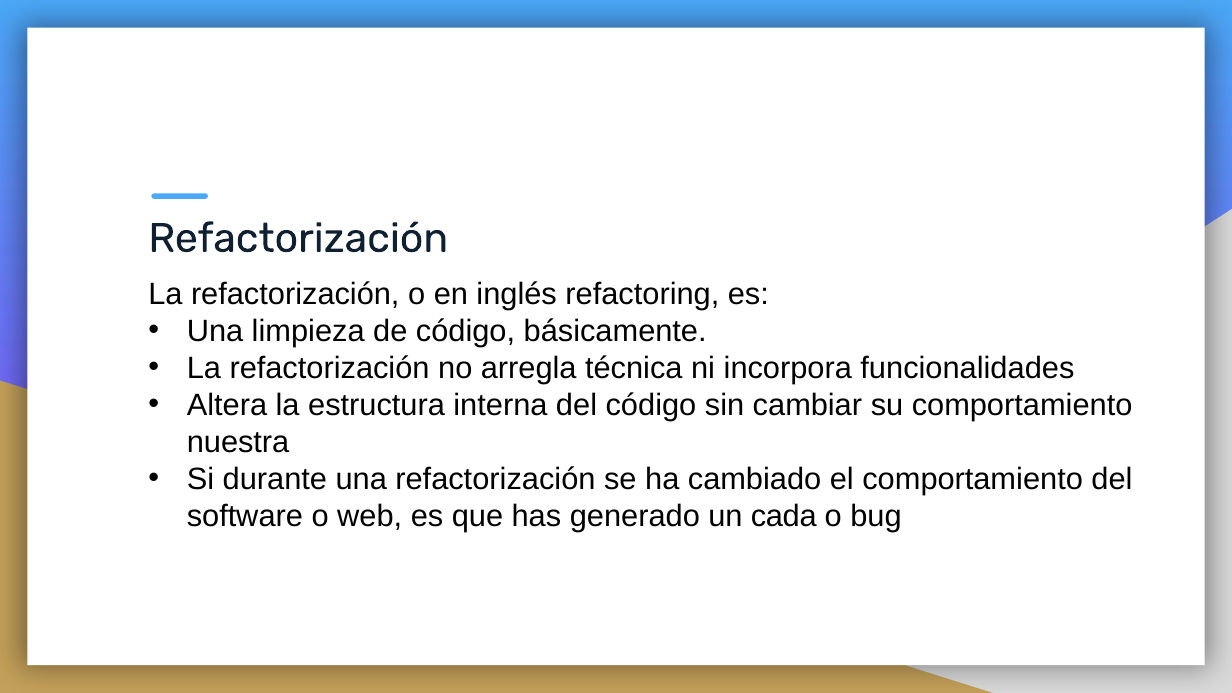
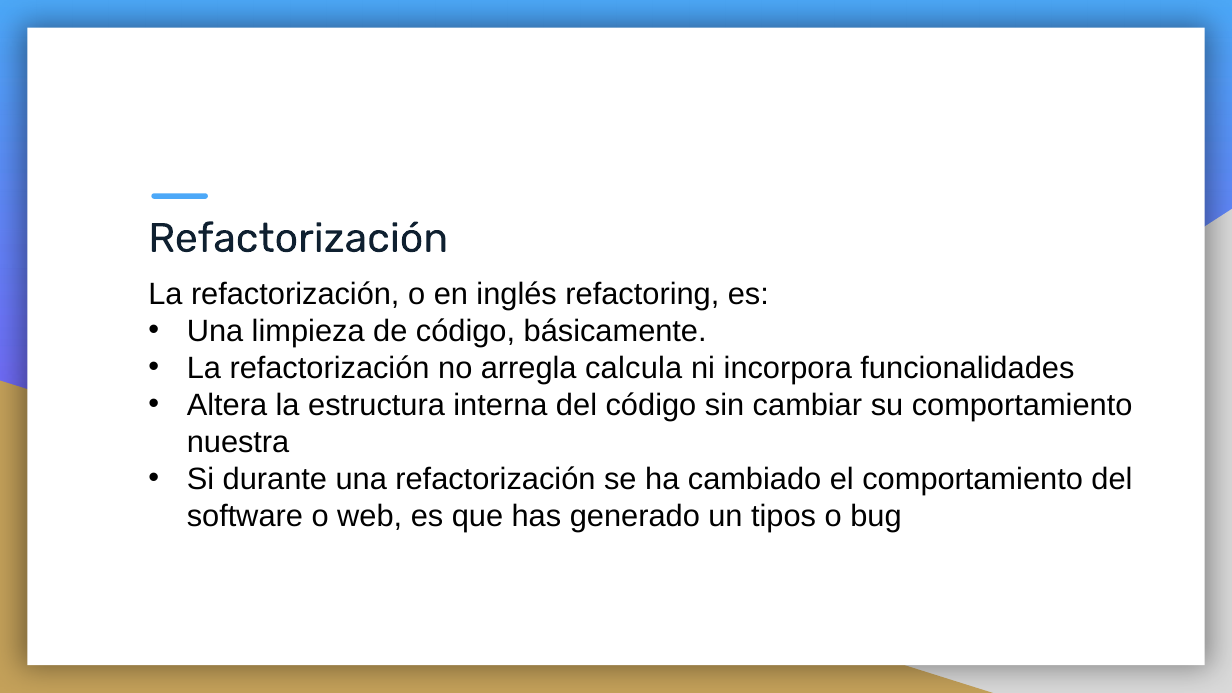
técnica: técnica -> calcula (634, 368)
cada: cada -> tipos (784, 516)
